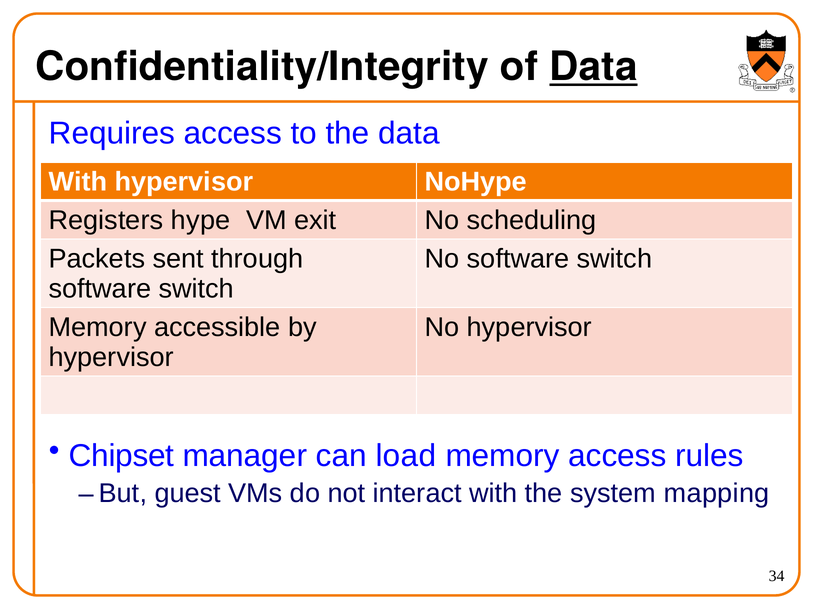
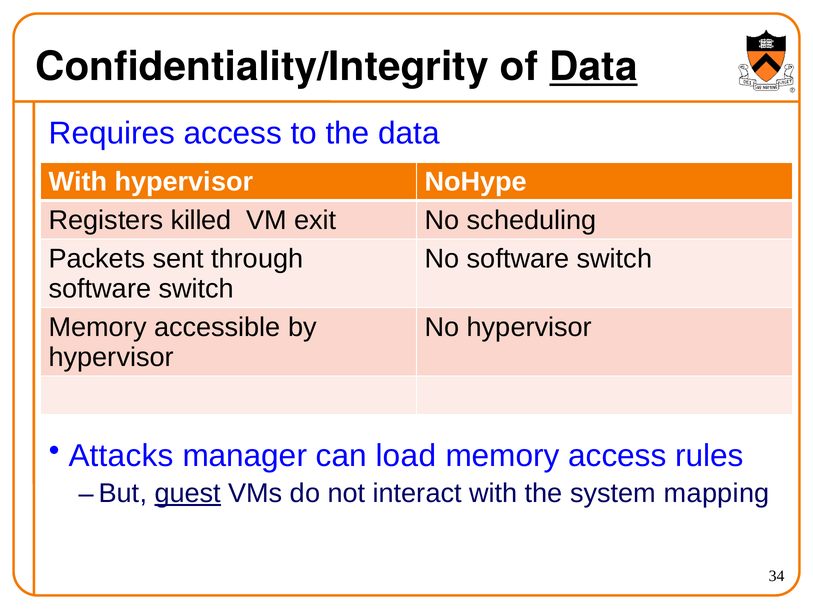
hype: hype -> killed (201, 221)
Chipset: Chipset -> Attacks (121, 456)
guest underline: none -> present (188, 494)
